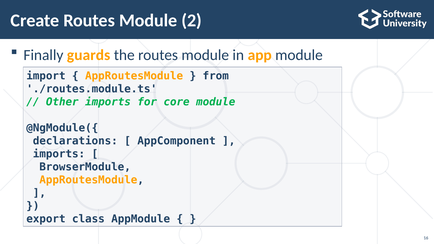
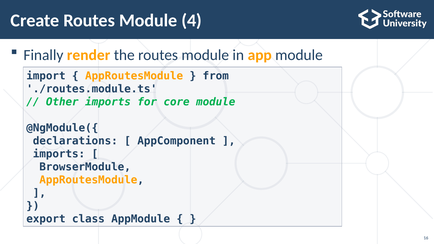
2: 2 -> 4 (192, 21)
guards: guards -> render (89, 55)
